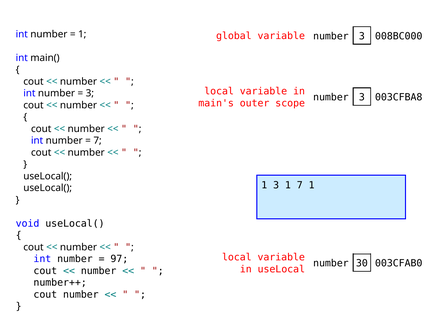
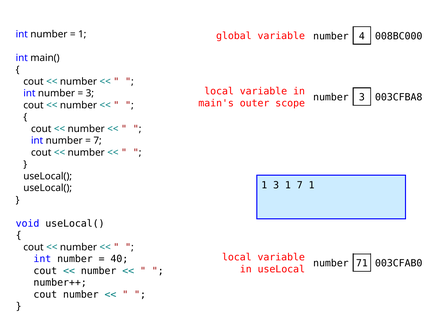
3: 3 -> 4 (362, 36)
97: 97 -> 40 (119, 259)
30: 30 -> 71 (362, 263)
